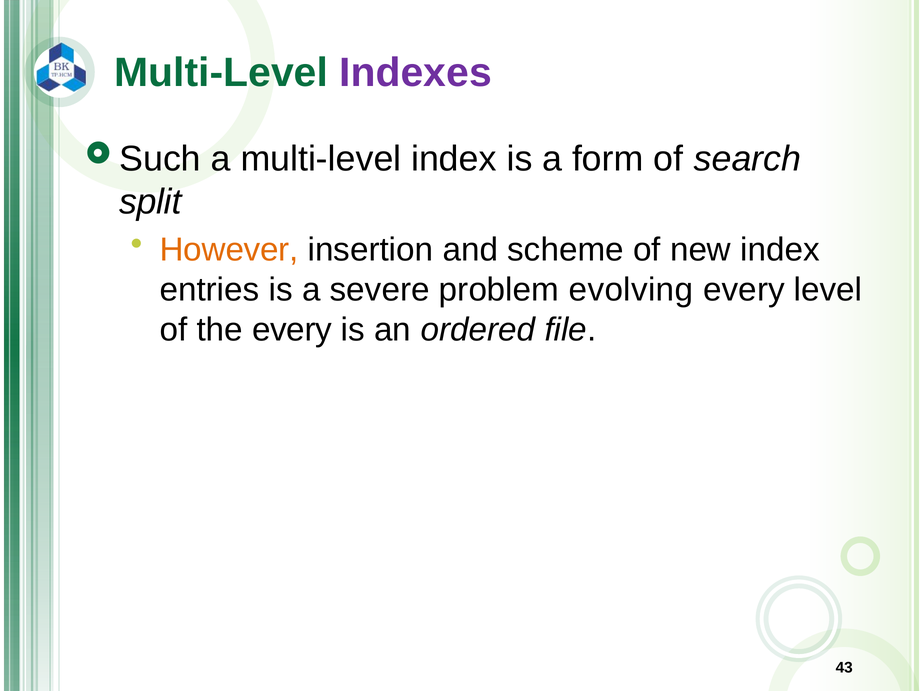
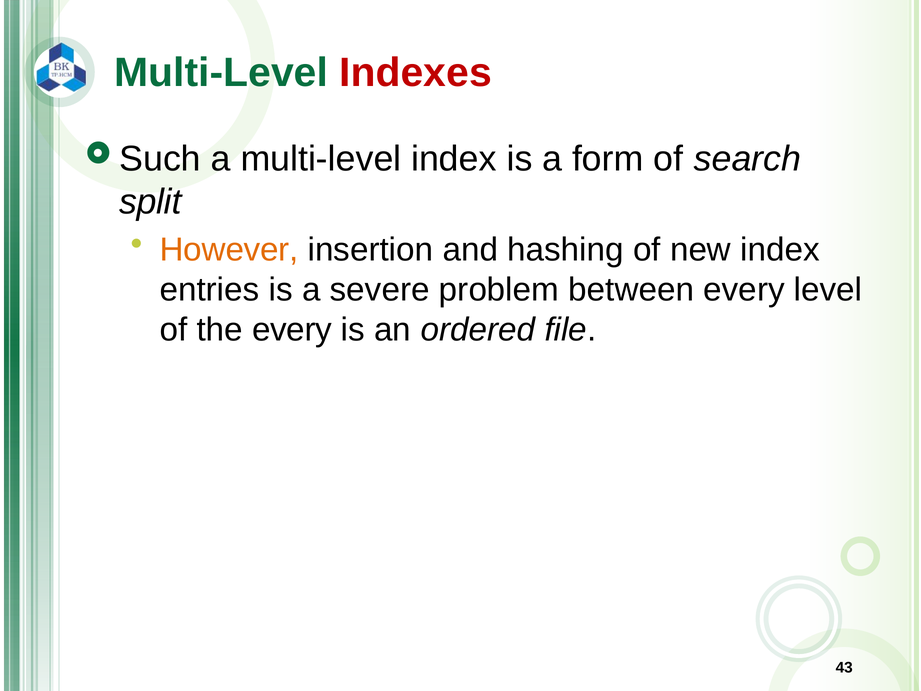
Indexes colour: purple -> red (416, 73)
scheme: scheme -> hashing (566, 250)
evolving: evolving -> between (631, 290)
